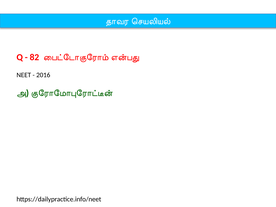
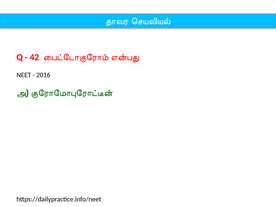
82: 82 -> 42 (34, 57)
